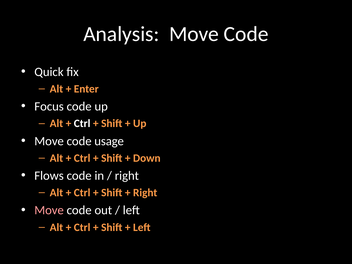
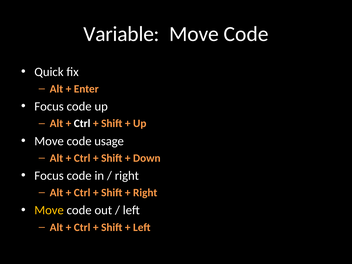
Analysis: Analysis -> Variable (121, 34)
Flows: Flows -> Focus (49, 176)
Move colour: pink -> yellow (49, 210)
